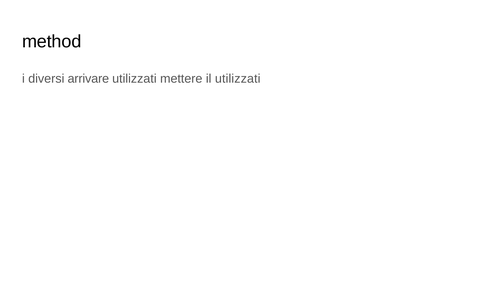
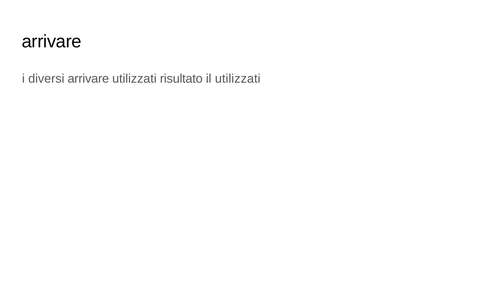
method: method -> arrivare (52, 41)
mettere: mettere -> risultato (181, 79)
